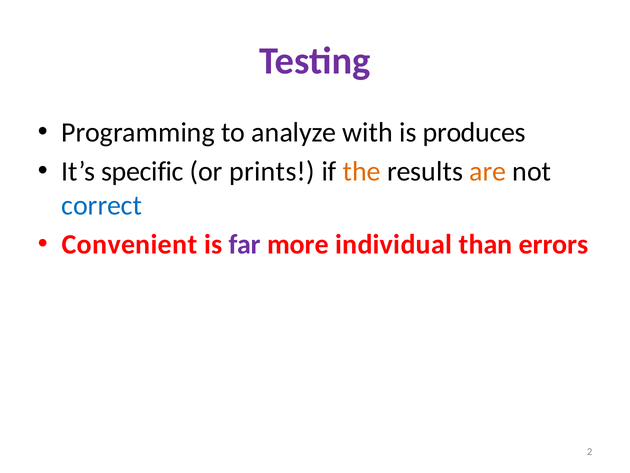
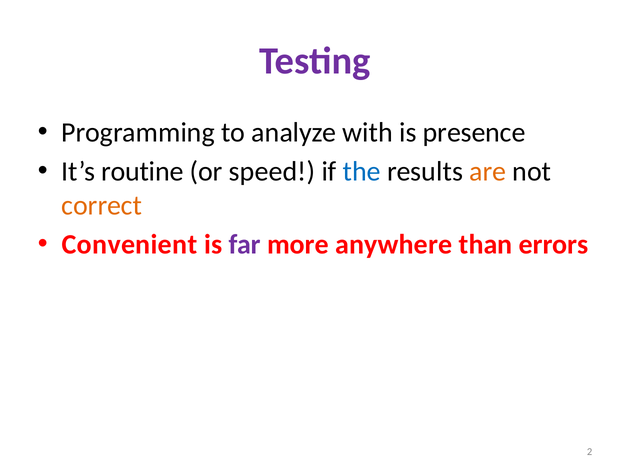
produces: produces -> presence (474, 132)
specific: specific -> routine (142, 171)
prints: prints -> speed (272, 171)
the colour: orange -> blue (362, 171)
correct colour: blue -> orange (102, 205)
individual: individual -> anywhere (394, 244)
